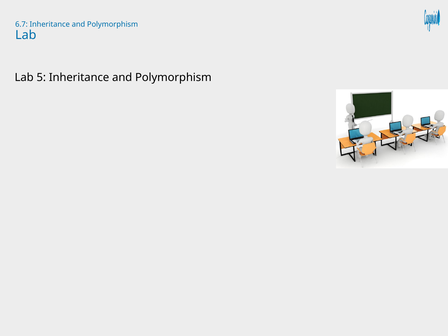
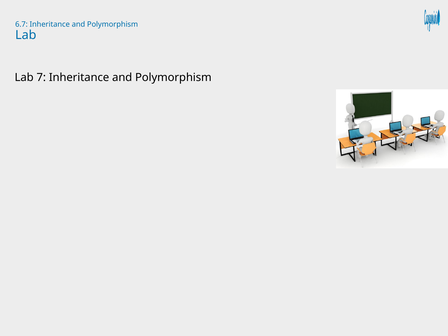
5: 5 -> 7 (41, 78)
